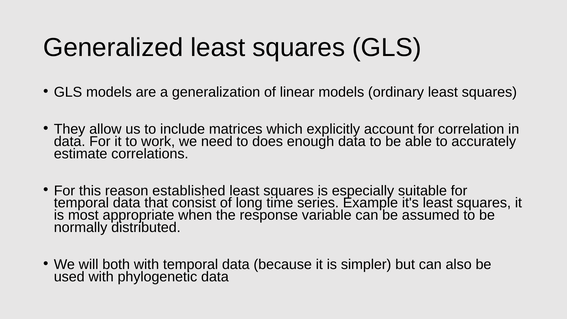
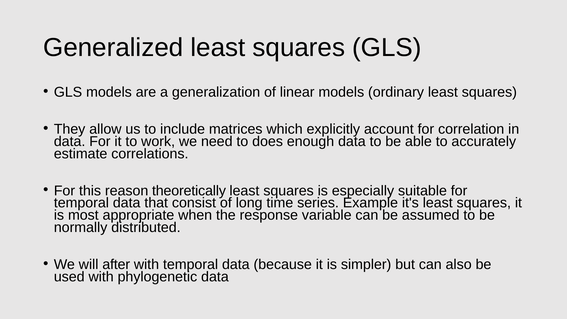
established: established -> theoretically (189, 191)
both: both -> after (116, 264)
